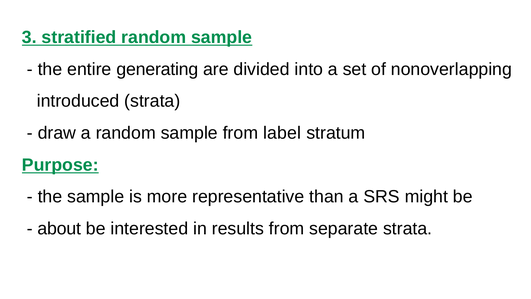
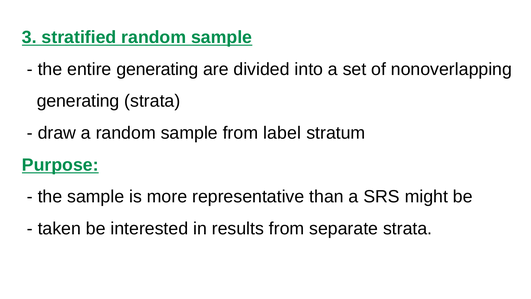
introduced: introduced -> generating (78, 101)
about: about -> taken (59, 228)
